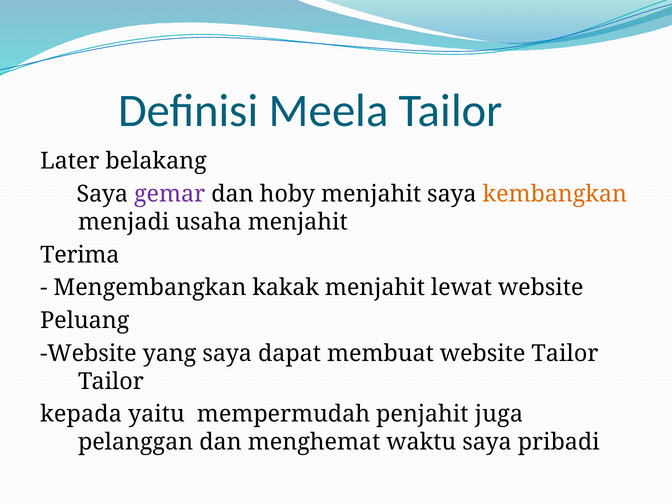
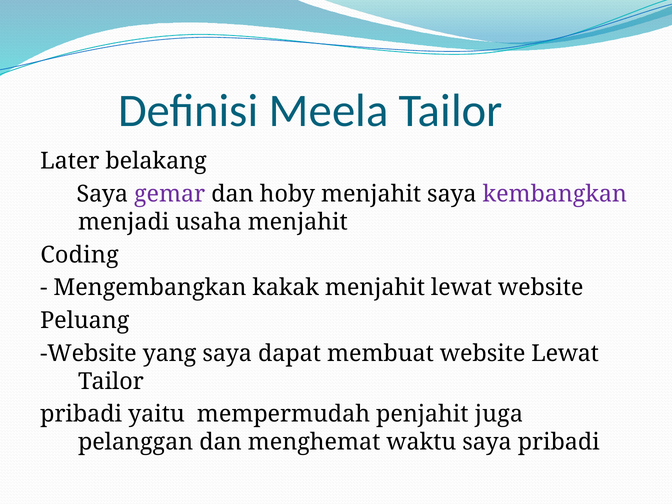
kembangkan colour: orange -> purple (555, 194)
Terima: Terima -> Coding (80, 255)
website Tailor: Tailor -> Lewat (565, 353)
kepada: kepada -> pribadi (81, 414)
